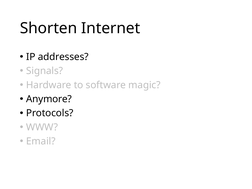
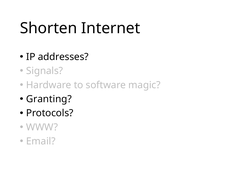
Anymore: Anymore -> Granting (49, 99)
